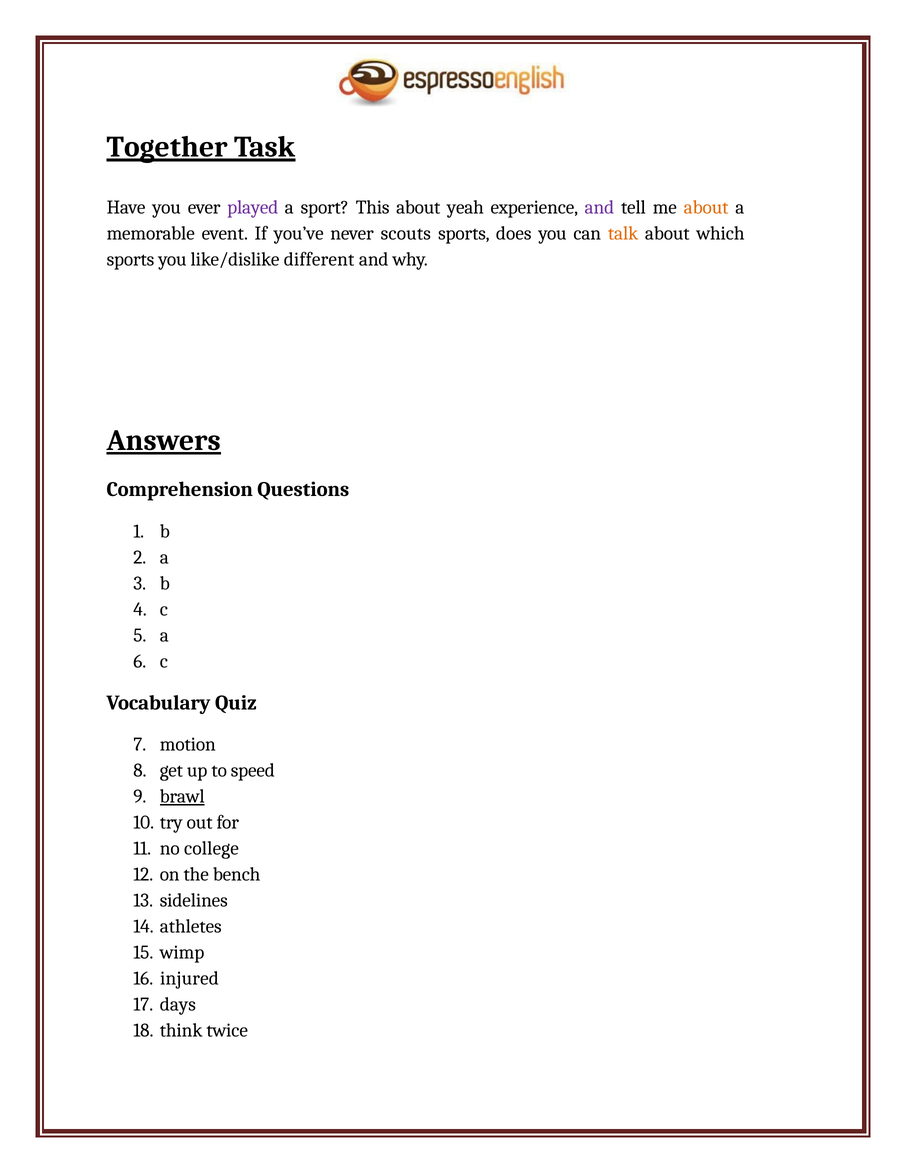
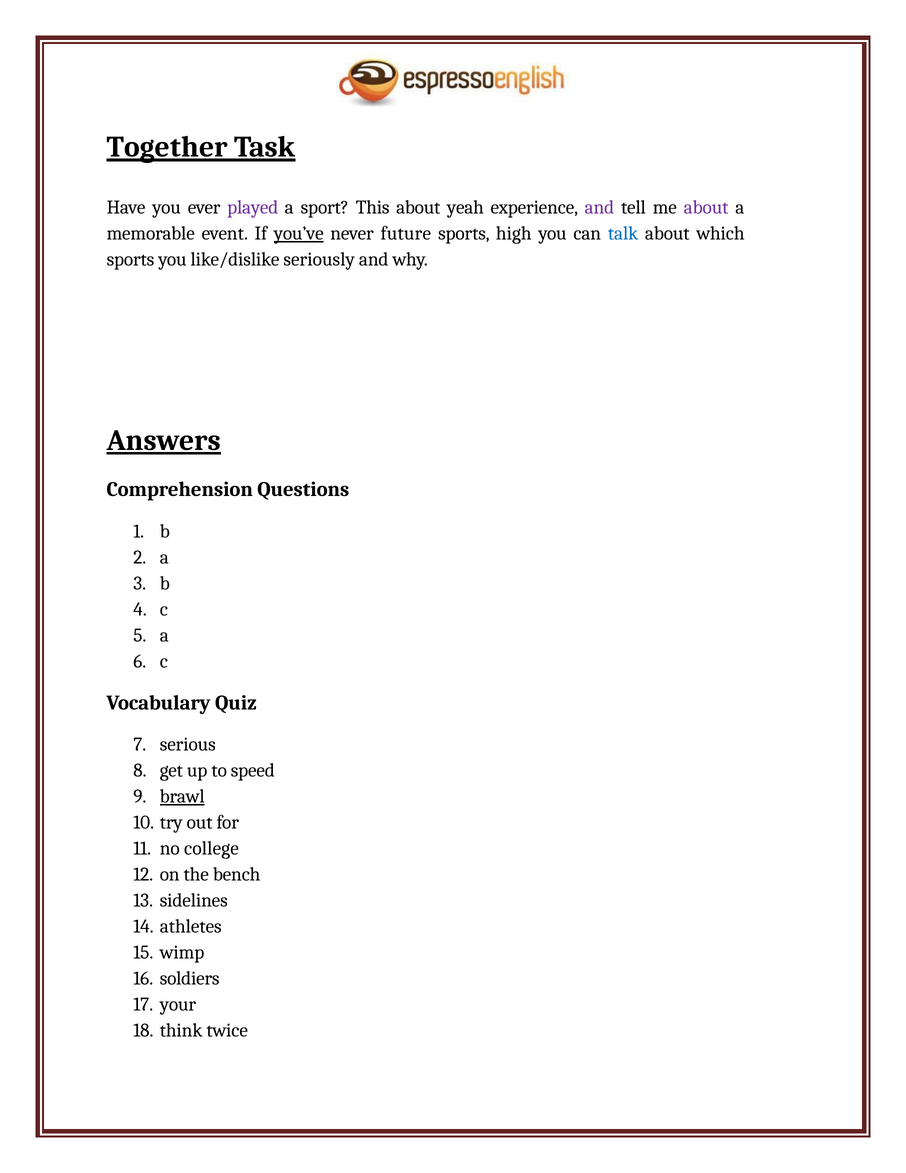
about colour: orange -> purple (706, 207)
you’ve underline: none -> present (299, 233)
scouts: scouts -> future (406, 233)
does: does -> high (514, 233)
talk colour: orange -> blue (623, 233)
different: different -> seriously (319, 259)
motion: motion -> serious (188, 744)
injured: injured -> soldiers (190, 978)
days: days -> your (178, 1004)
